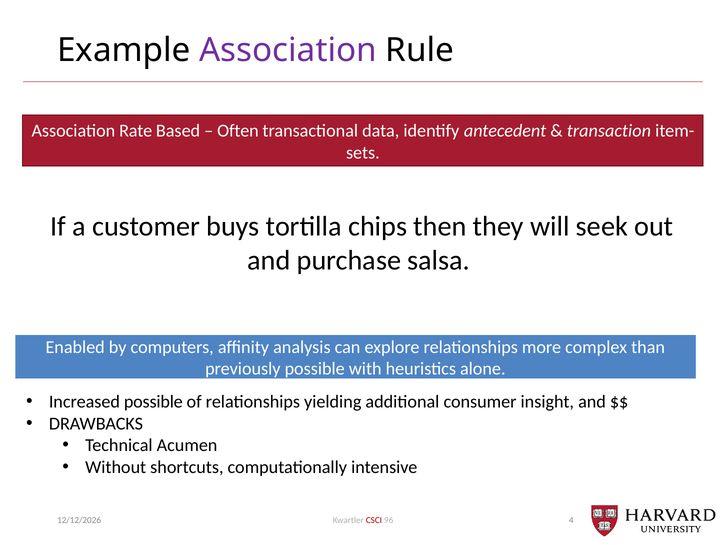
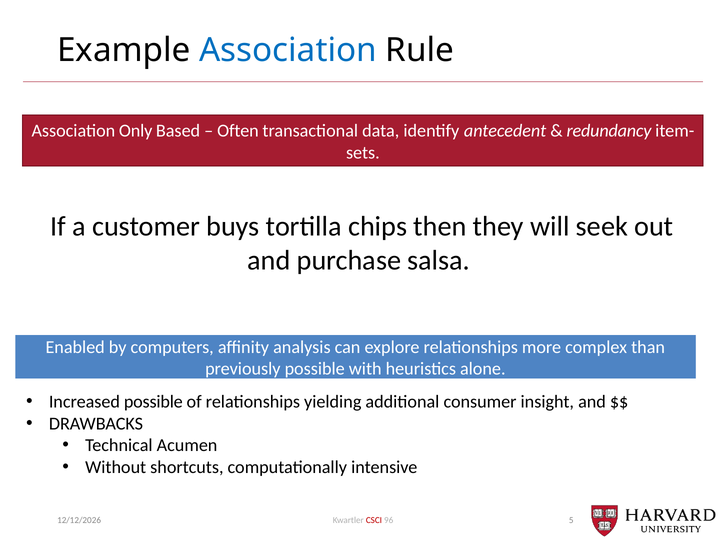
Association colour: purple -> blue (288, 50)
Rate: Rate -> Only (136, 131)
transaction: transaction -> redundancy (609, 131)
4: 4 -> 5 (571, 520)
